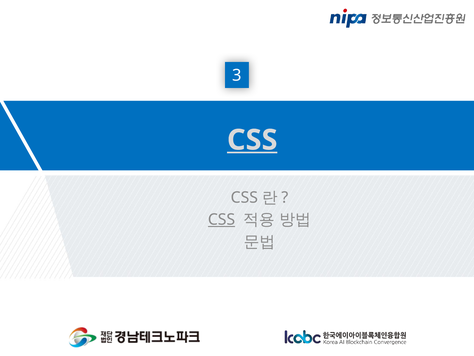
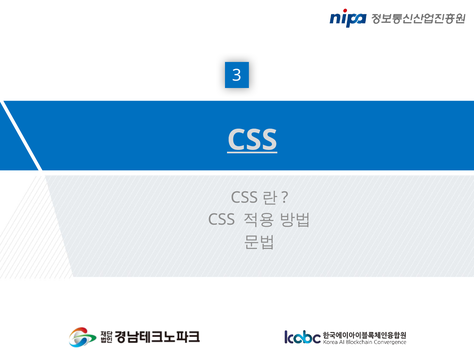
CSS underline: present -> none (222, 219)
